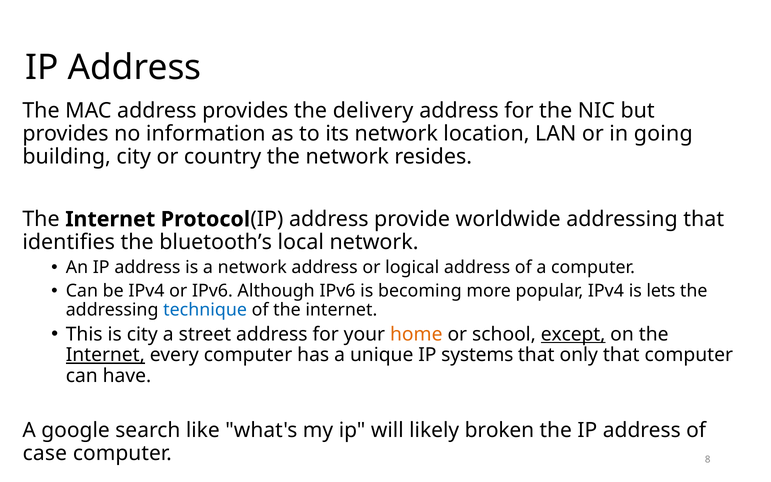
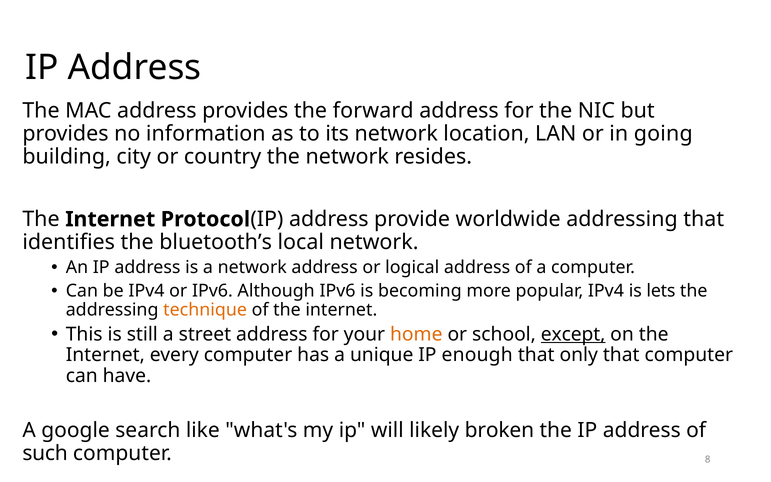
delivery: delivery -> forward (373, 111)
technique colour: blue -> orange (205, 310)
is city: city -> still (142, 334)
Internet underline: present -> none (105, 355)
systems: systems -> enough (477, 355)
case: case -> such (45, 453)
